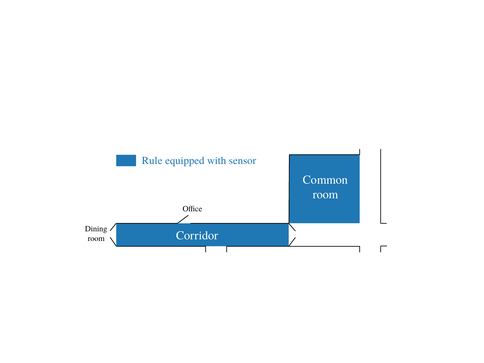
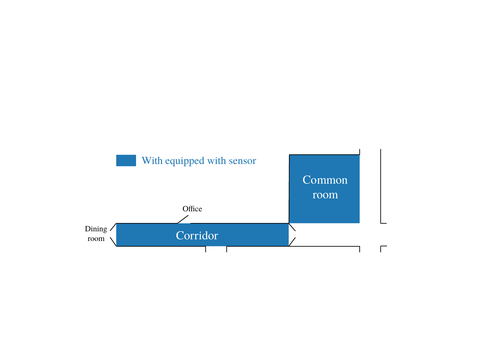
Rule: Rule -> With (152, 161)
